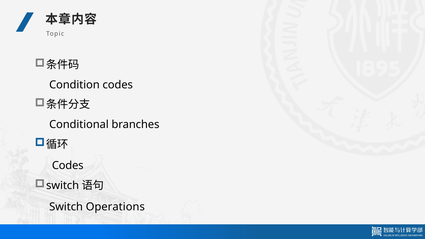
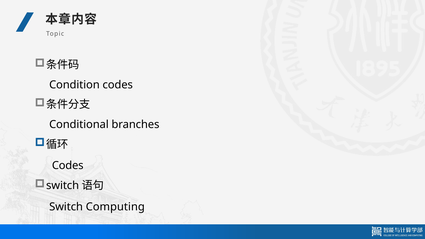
Operations: Operations -> Computing (115, 207)
